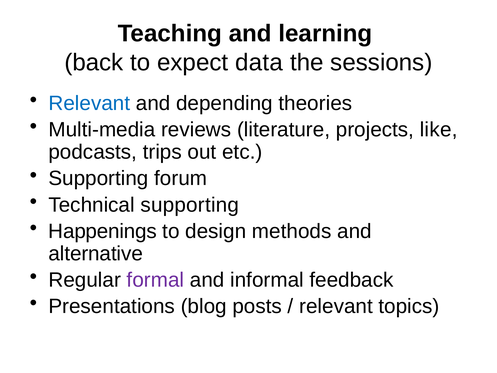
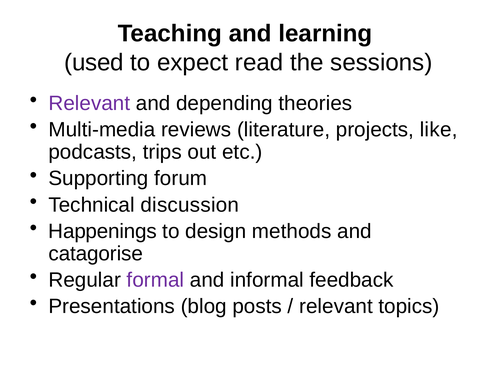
back: back -> used (94, 63)
data: data -> read (259, 63)
Relevant colour: blue -> purple (89, 103)
Technical supporting: supporting -> discussion (190, 205)
alternative: alternative -> catagorise (96, 253)
